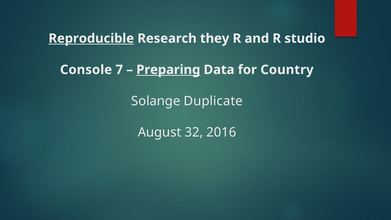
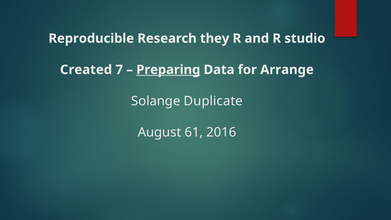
Reproducible underline: present -> none (91, 38)
Console: Console -> Created (86, 70)
Country: Country -> Arrange (287, 70)
32: 32 -> 61 (194, 132)
